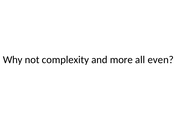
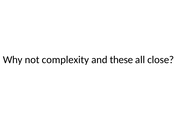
more: more -> these (121, 60)
even: even -> close (161, 60)
